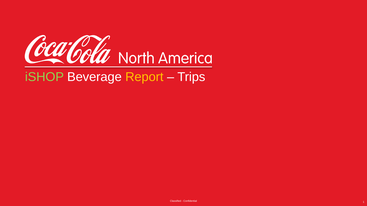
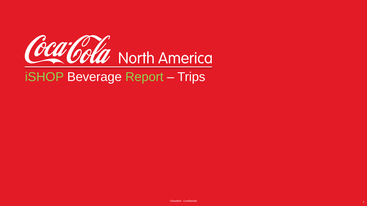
Report colour: yellow -> light green (144, 77)
